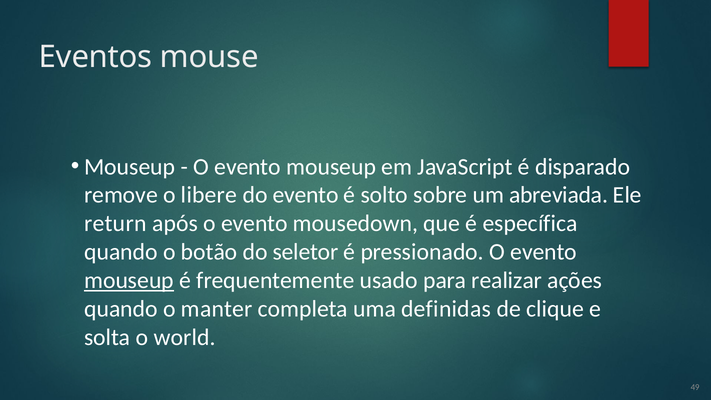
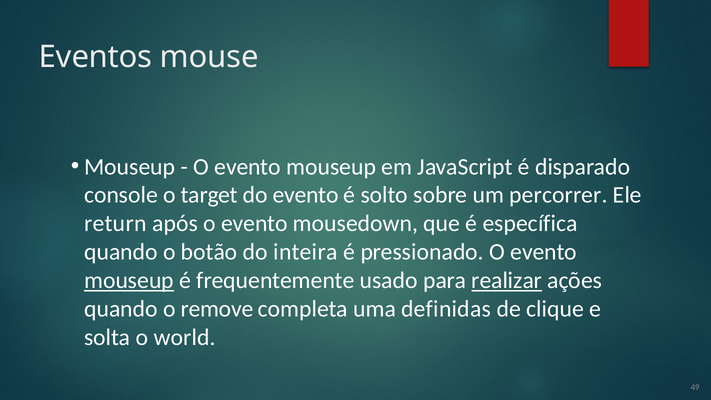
remove: remove -> console (121, 195)
libere: libere -> target (209, 195)
abreviada: abreviada -> percorrer (558, 195)
seletor: seletor -> inteira (305, 252)
realizar underline: none -> present (507, 280)
manter: manter -> remove (217, 309)
